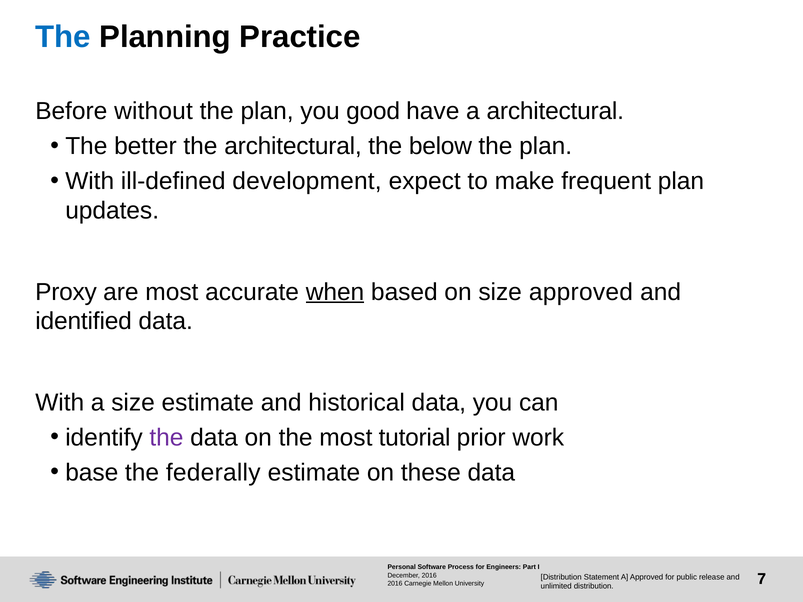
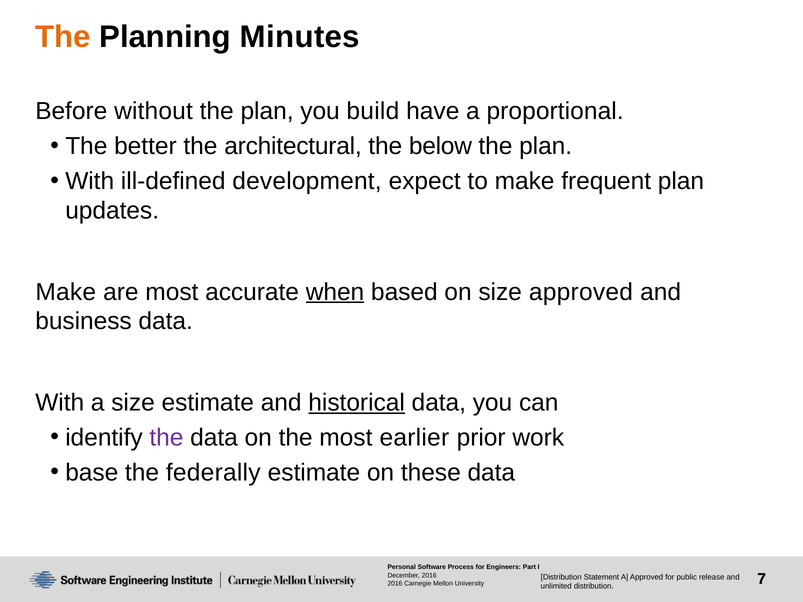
The colour: blue -> orange (63, 37)
Practice: Practice -> Minutes (300, 37)
good: good -> build (373, 111)
a architectural: architectural -> proportional (555, 111)
Proxy: Proxy -> Make (66, 292)
identified: identified -> business (84, 321)
historical underline: none -> present (357, 403)
tutorial: tutorial -> earlier (414, 438)
